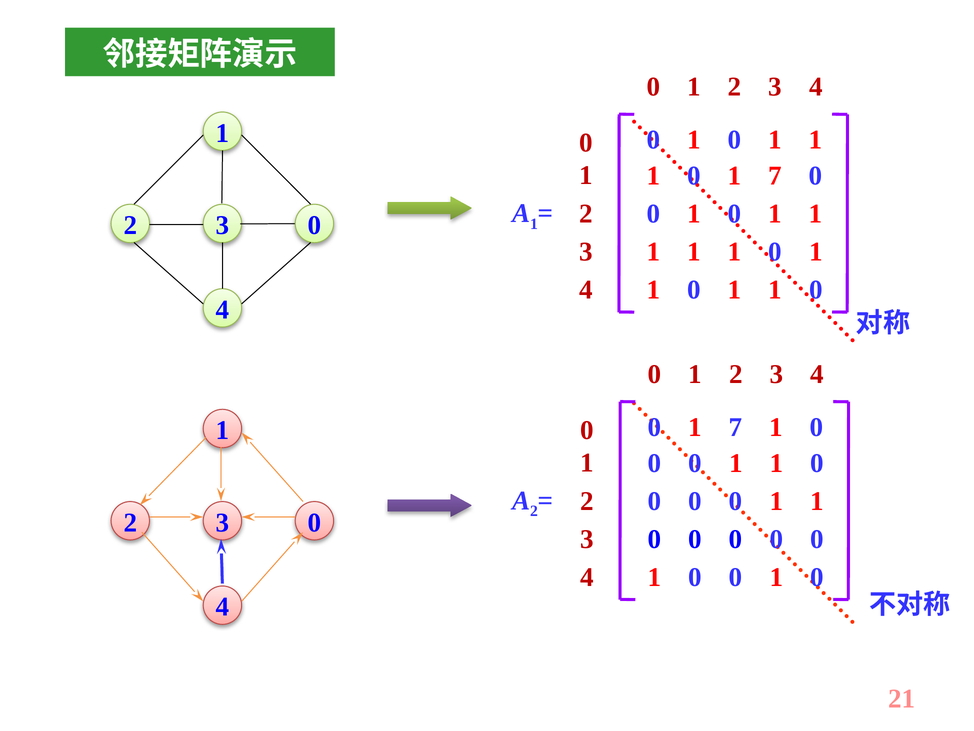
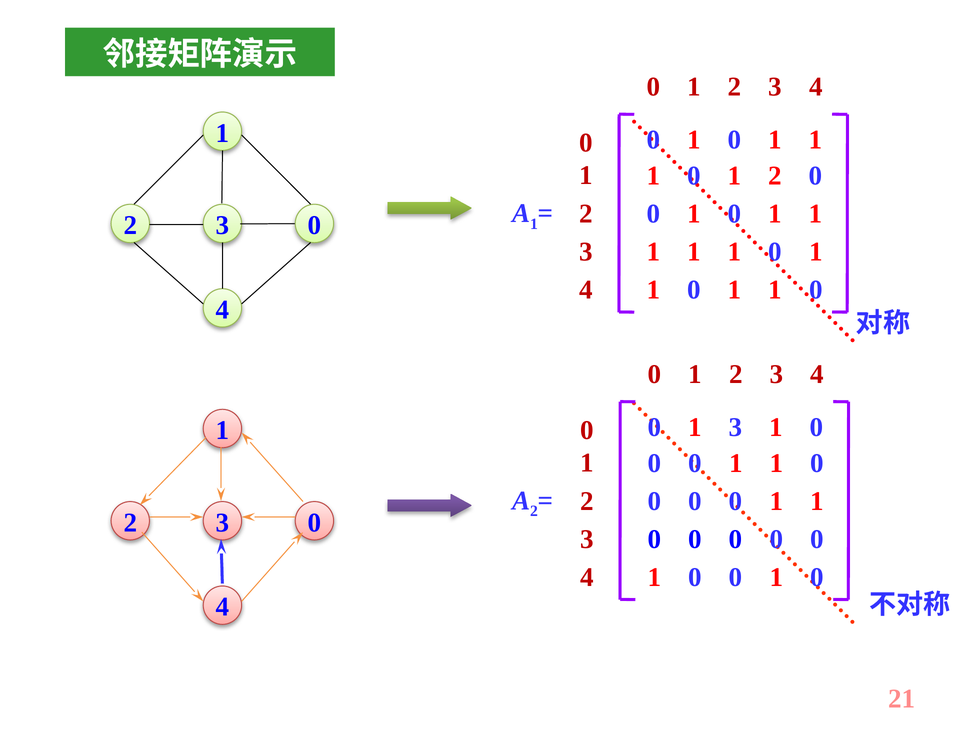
1 0 1 7: 7 -> 2 (775, 176)
7: 7 -> 3 (736, 427)
